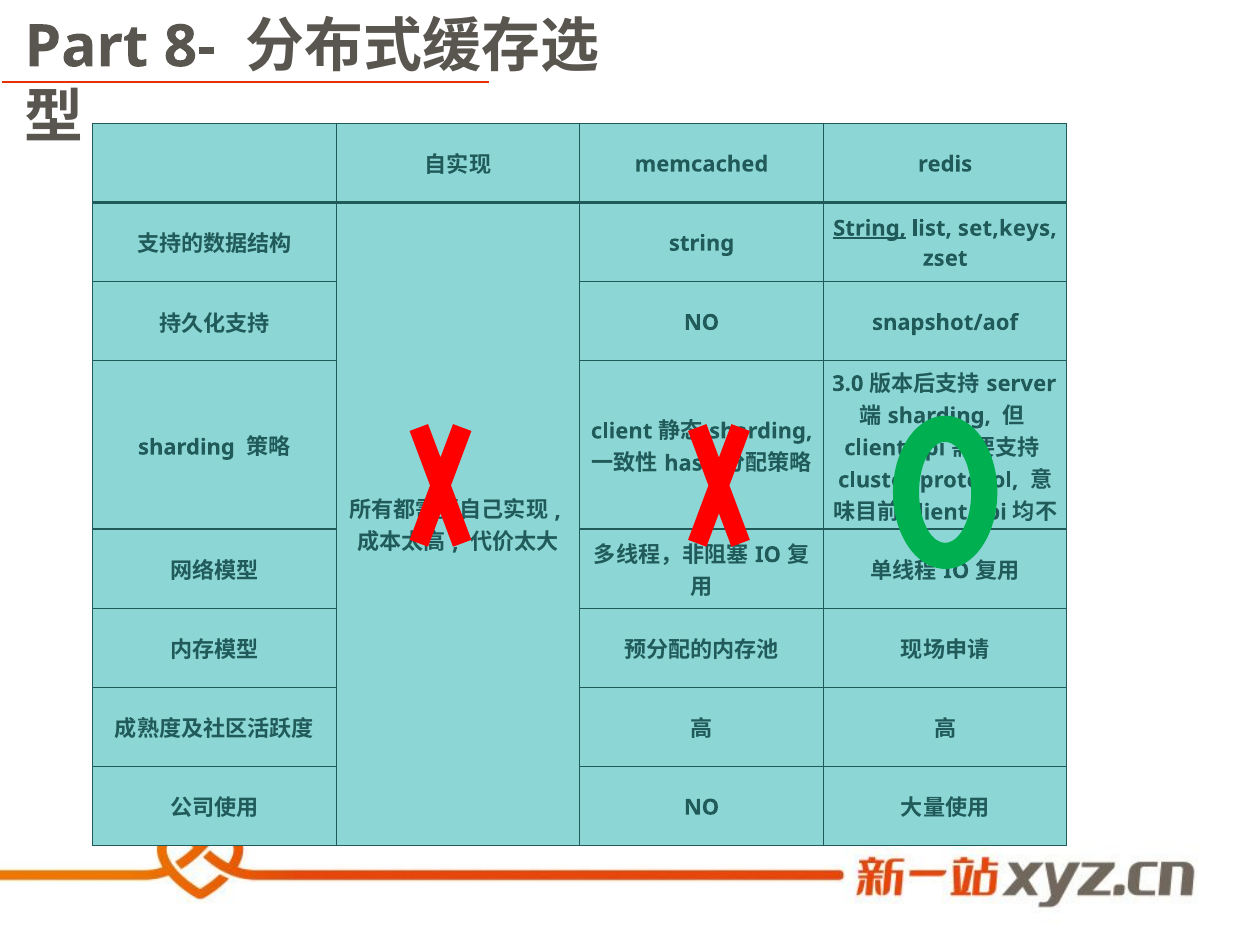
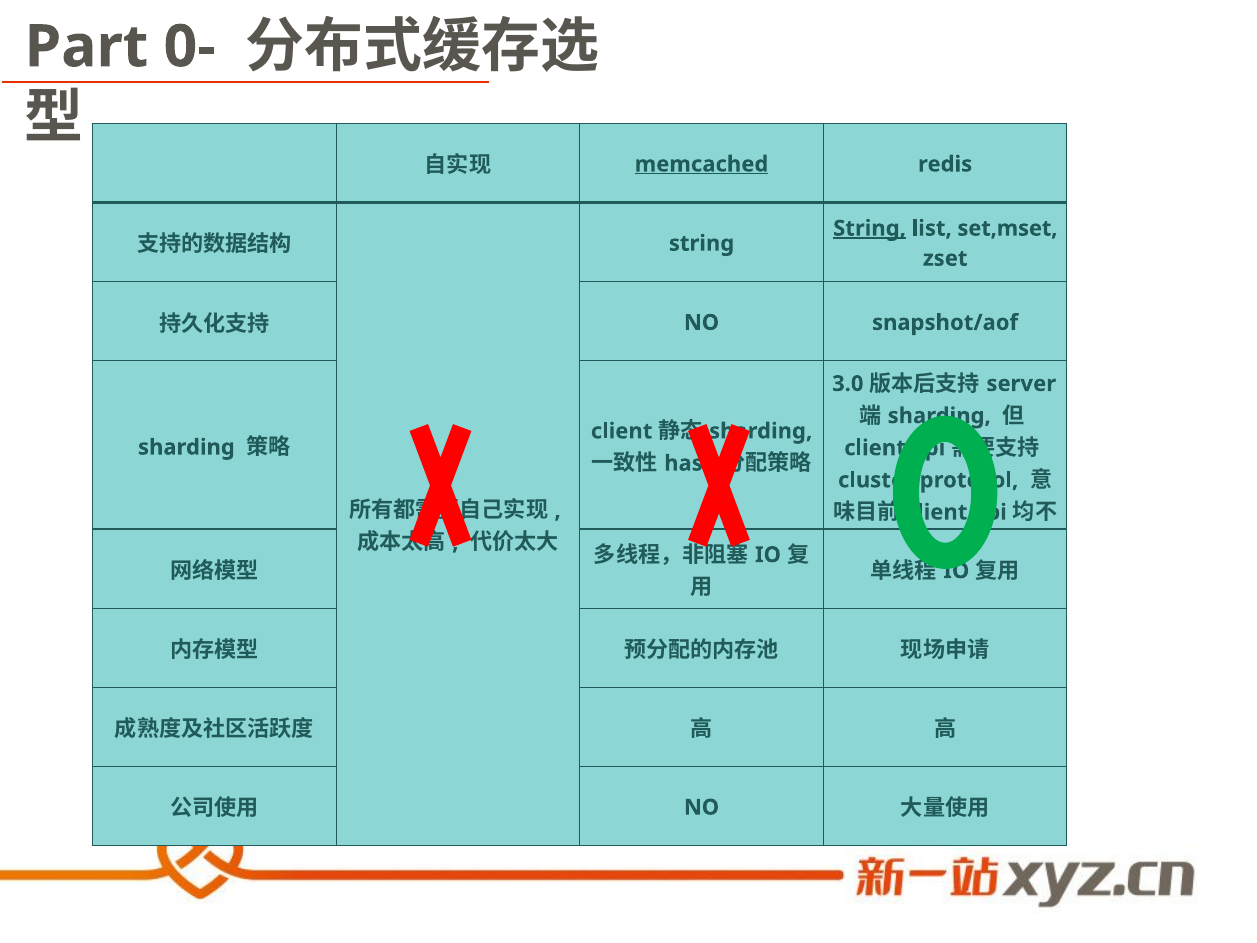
8-: 8- -> 0- (190, 47)
memcached underline: none -> present (702, 164)
set,keys: set,keys -> set,mset (1007, 228)
